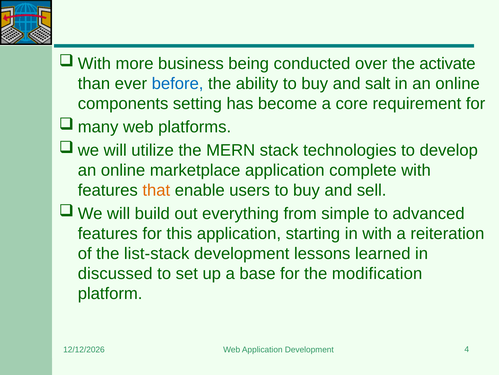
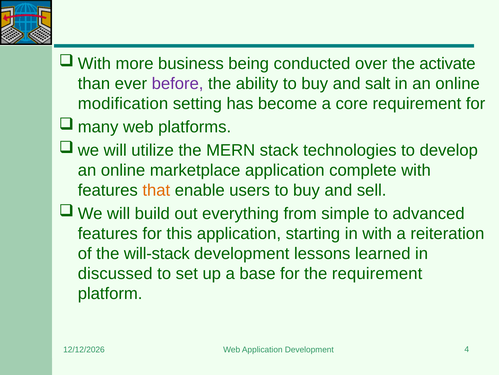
before colour: blue -> purple (178, 84)
components: components -> modification (123, 103)
list-stack: list-stack -> will-stack (157, 253)
the modification: modification -> requirement (377, 273)
